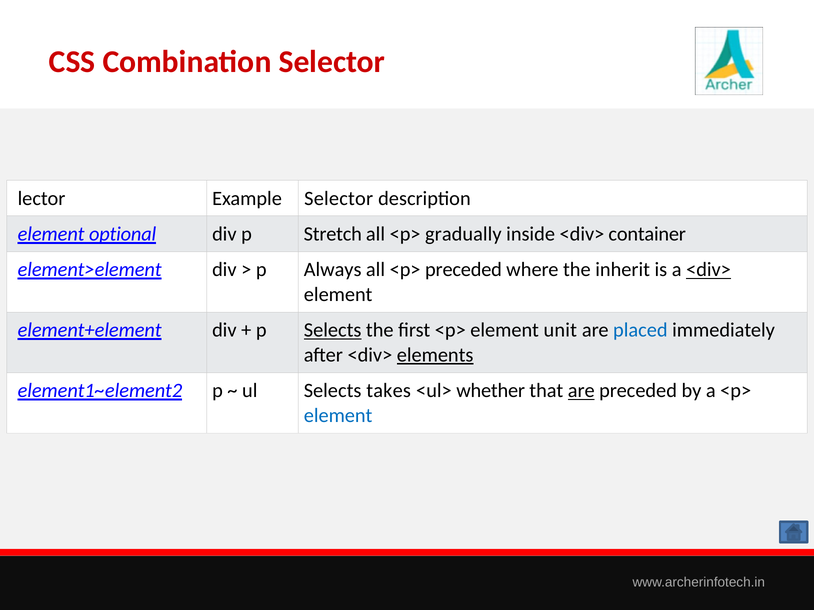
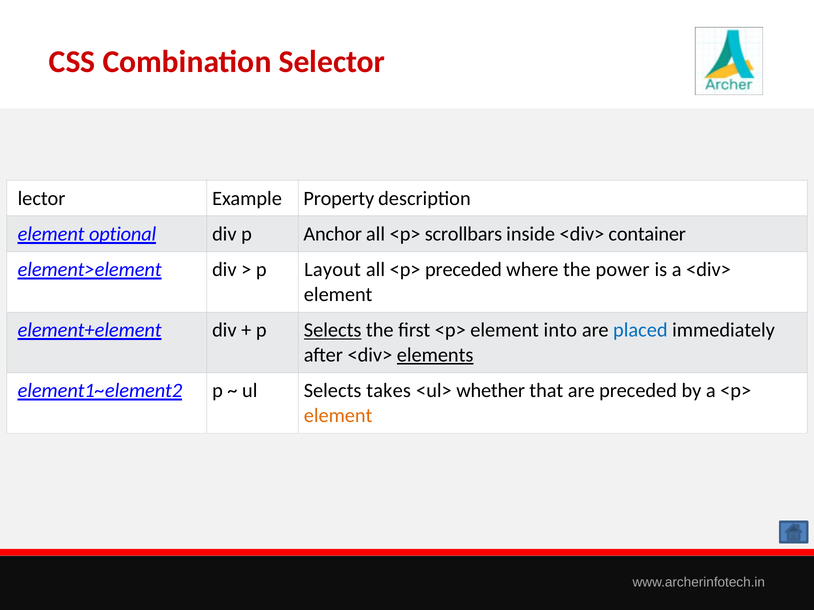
Example Selector: Selector -> Property (339, 199)
Stretch: Stretch -> Anchor (333, 234)
gradually: gradually -> scrollbars (463, 234)
Always: Always -> Layout (333, 270)
inherit: inherit -> power (623, 270)
<div> underline: present -> none (709, 270)
unit: unit -> into (560, 330)
are underline: present -> none (581, 391)
element colour: blue -> orange (338, 416)
